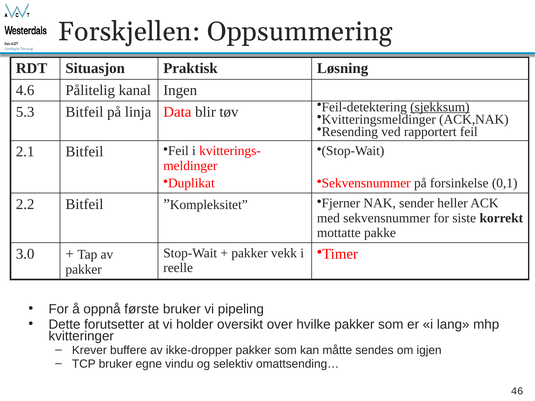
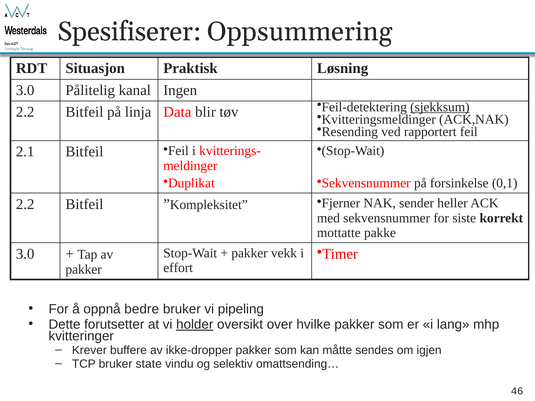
Forskjellen: Forskjellen -> Spesifiserer (129, 32)
4.6: 4.6 -> 3.0 (25, 90)
5.3: 5.3 -> 2.2 (25, 112)
reelle: reelle -> effort (178, 268)
første: første -> bedre (142, 309)
holder underline: none -> present (195, 325)
egne: egne -> state (149, 364)
